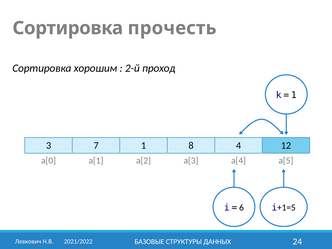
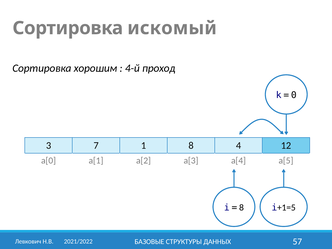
прочесть: прочесть -> искомый (172, 28)
2-й: 2-й -> 4-й (132, 68)
1: 1 -> 0 (294, 95)
6: 6 -> 8 (242, 207)
24: 24 -> 57 (297, 242)
